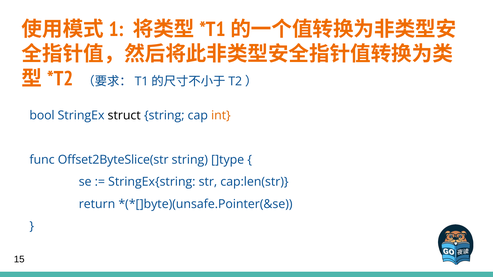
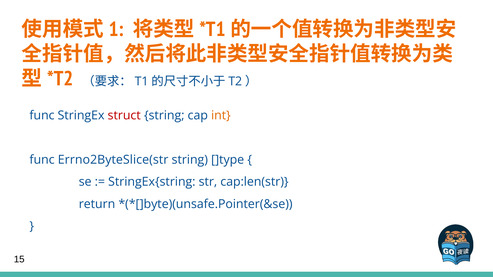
bool: bool -> func (42, 115)
struct colour: black -> red (124, 115)
Offset2ByteSlice(str: Offset2ByteSlice(str -> Errno2ByteSlice(str (113, 160)
